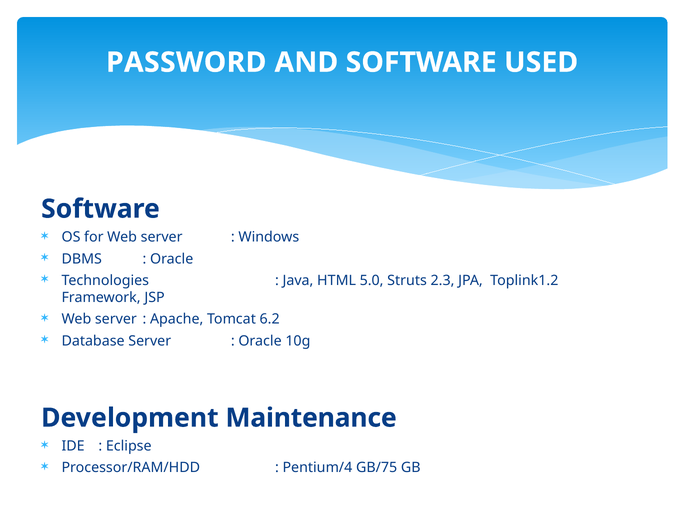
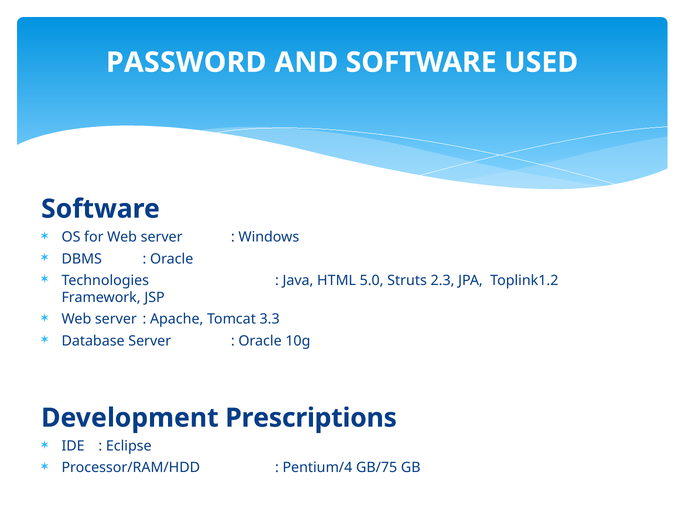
6.2: 6.2 -> 3.3 (270, 319)
Maintenance: Maintenance -> Prescriptions (311, 418)
